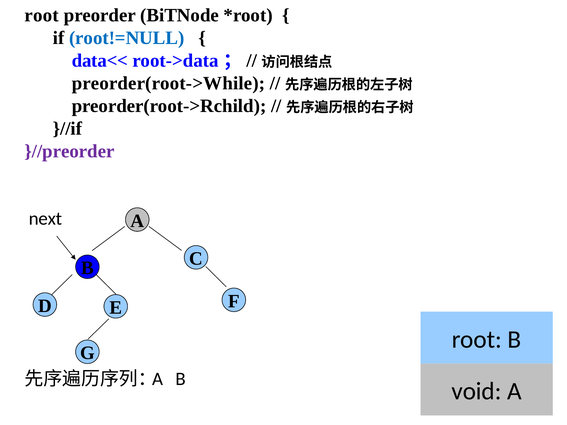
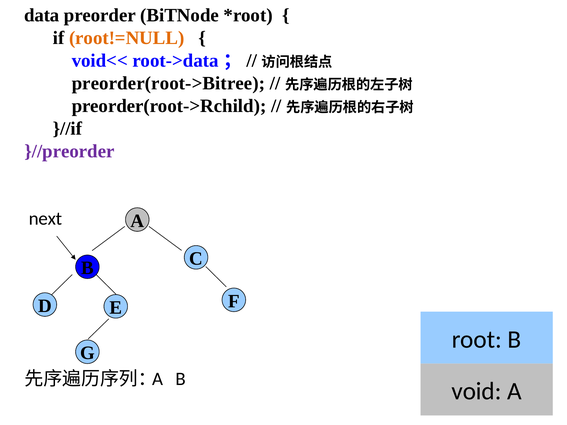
root: root -> data (42, 15)
root!=NULL colour: blue -> orange (127, 38)
data<<: data<< -> void<< (100, 61)
preorder(root->While: preorder(root->While -> preorder(root->Bitree (168, 83)
